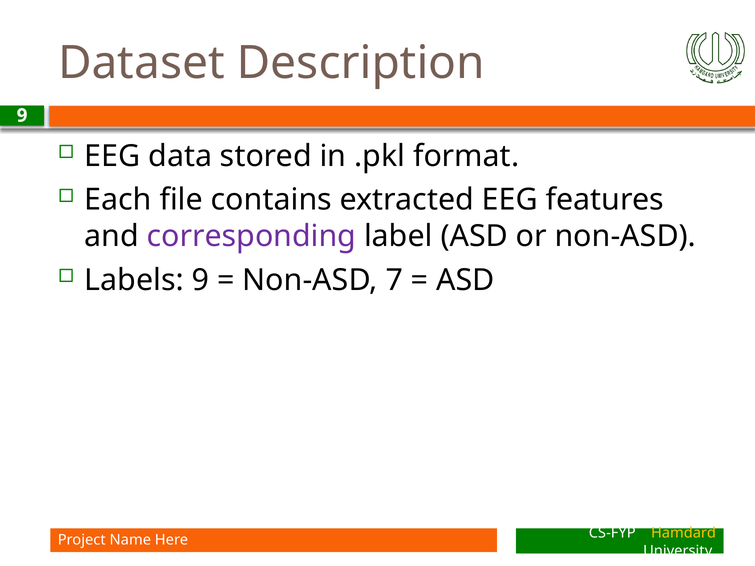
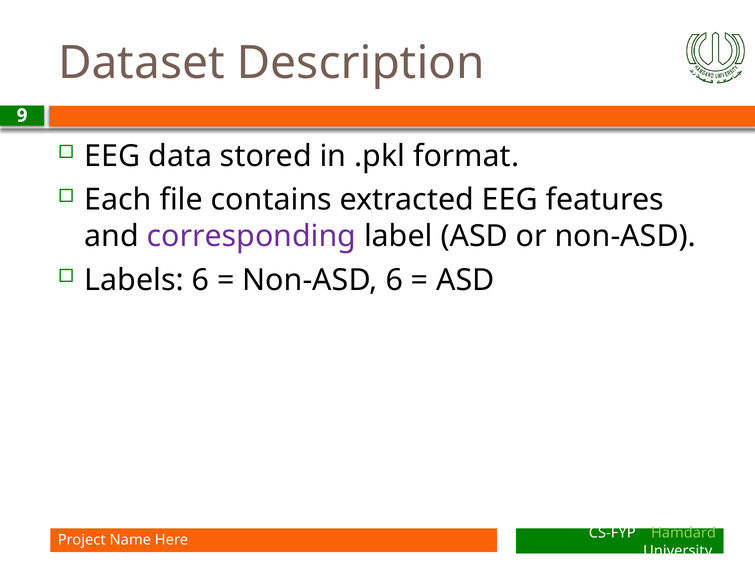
Labels 9: 9 -> 6 (200, 280)
Non-ASD 7: 7 -> 6 (394, 280)
Hamdard colour: yellow -> light green (684, 533)
